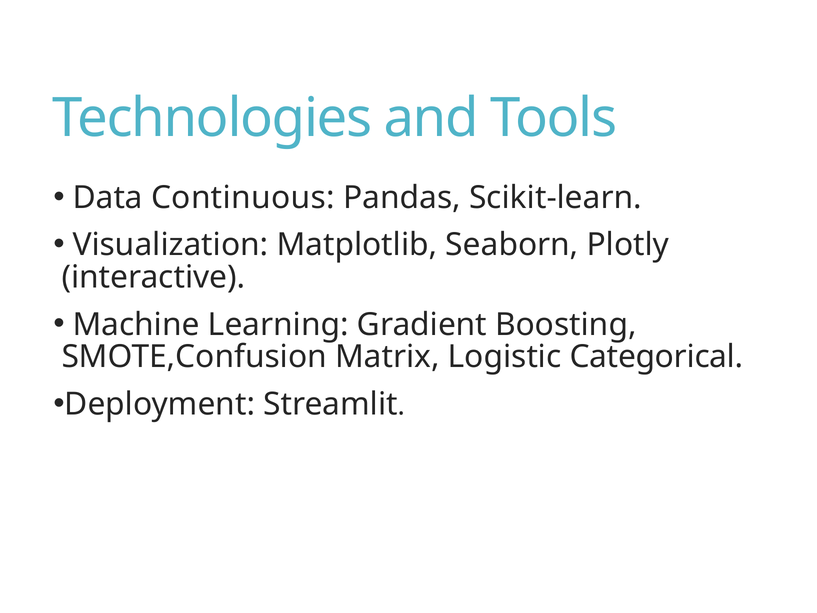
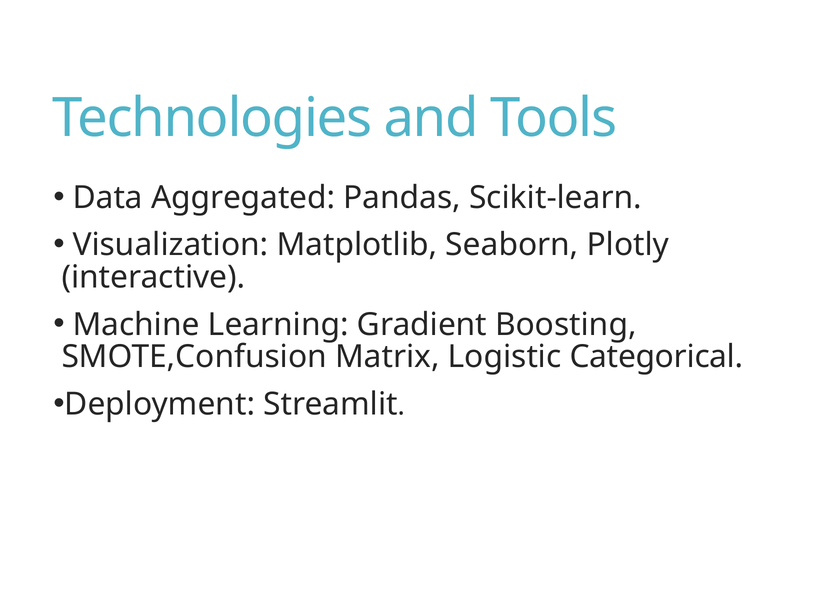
Continuous: Continuous -> Aggregated (243, 198)
